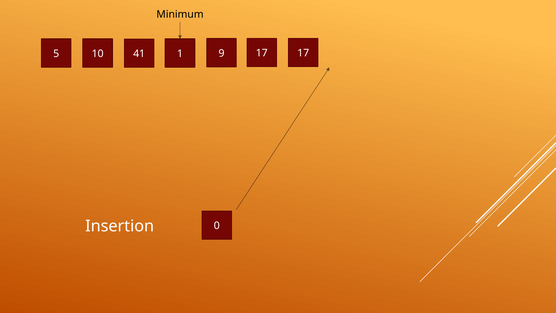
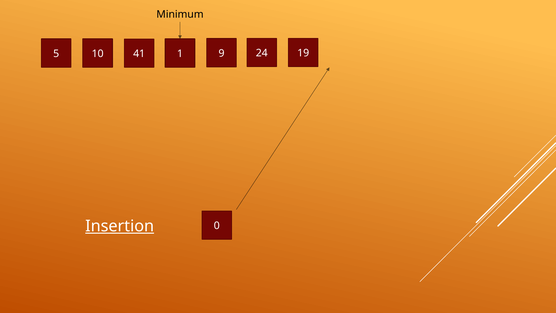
10 17: 17 -> 24 (262, 53)
5 17: 17 -> 19 (303, 53)
Insertion underline: none -> present (120, 226)
